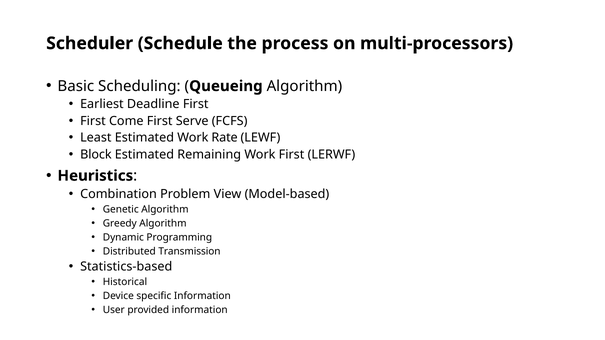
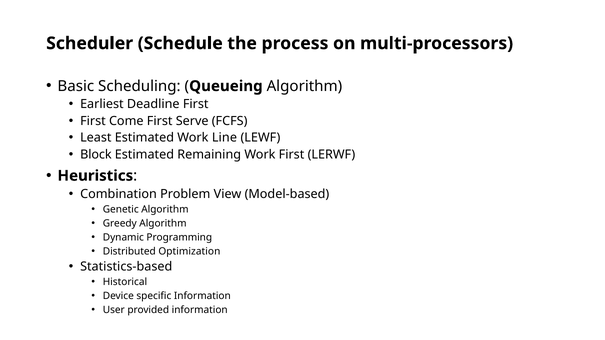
Rate: Rate -> Line (224, 138)
Transmission: Transmission -> Optimization (189, 251)
